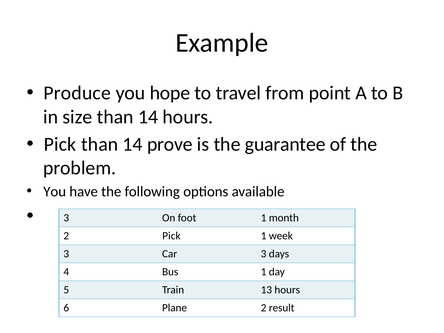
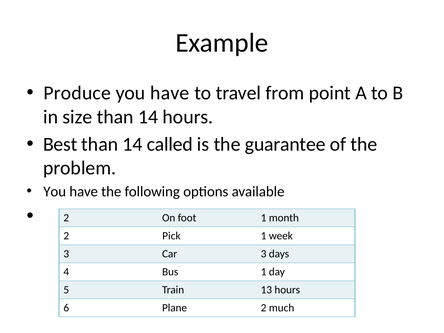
hope: hope -> have (170, 93)
Pick: Pick -> Best (60, 144)
prove: prove -> called (170, 144)
3: 3 -> 2 (66, 218)
result: result -> much (282, 308)
